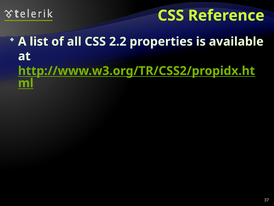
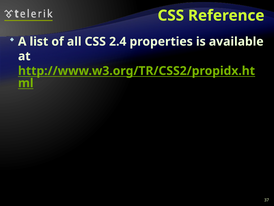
2.2: 2.2 -> 2.4 (118, 41)
